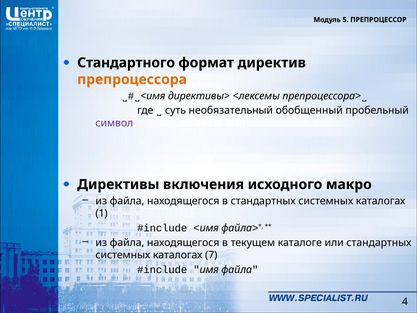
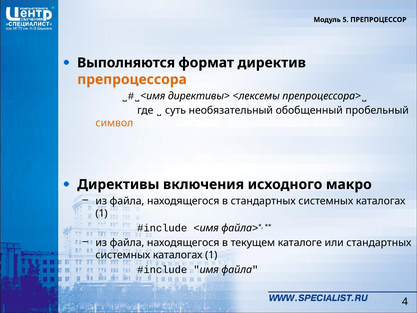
Стандартного: Стандартного -> Выполняются (126, 63)
символ colour: purple -> orange (114, 123)
7: 7 -> 1 (211, 255)
